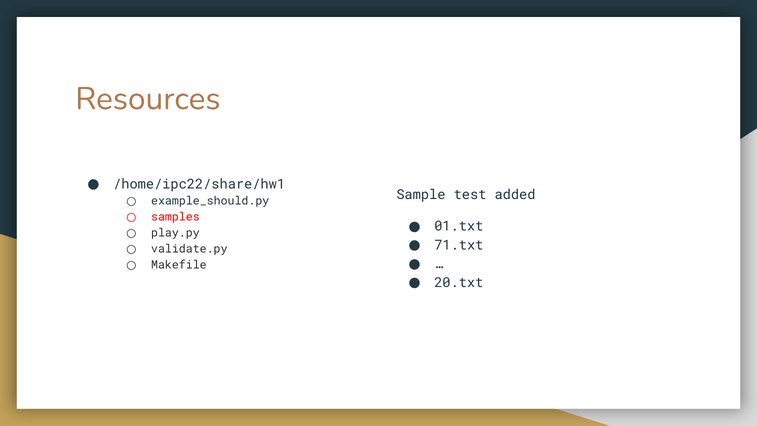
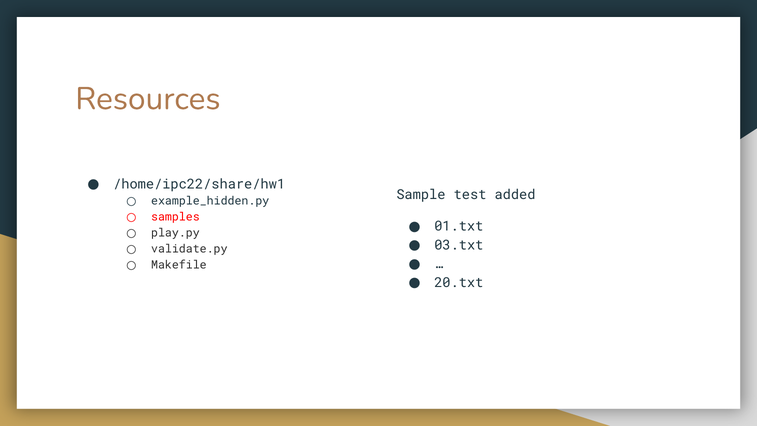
example_should.py: example_should.py -> example_hidden.py (210, 201)
71.txt: 71.txt -> 03.txt (459, 245)
